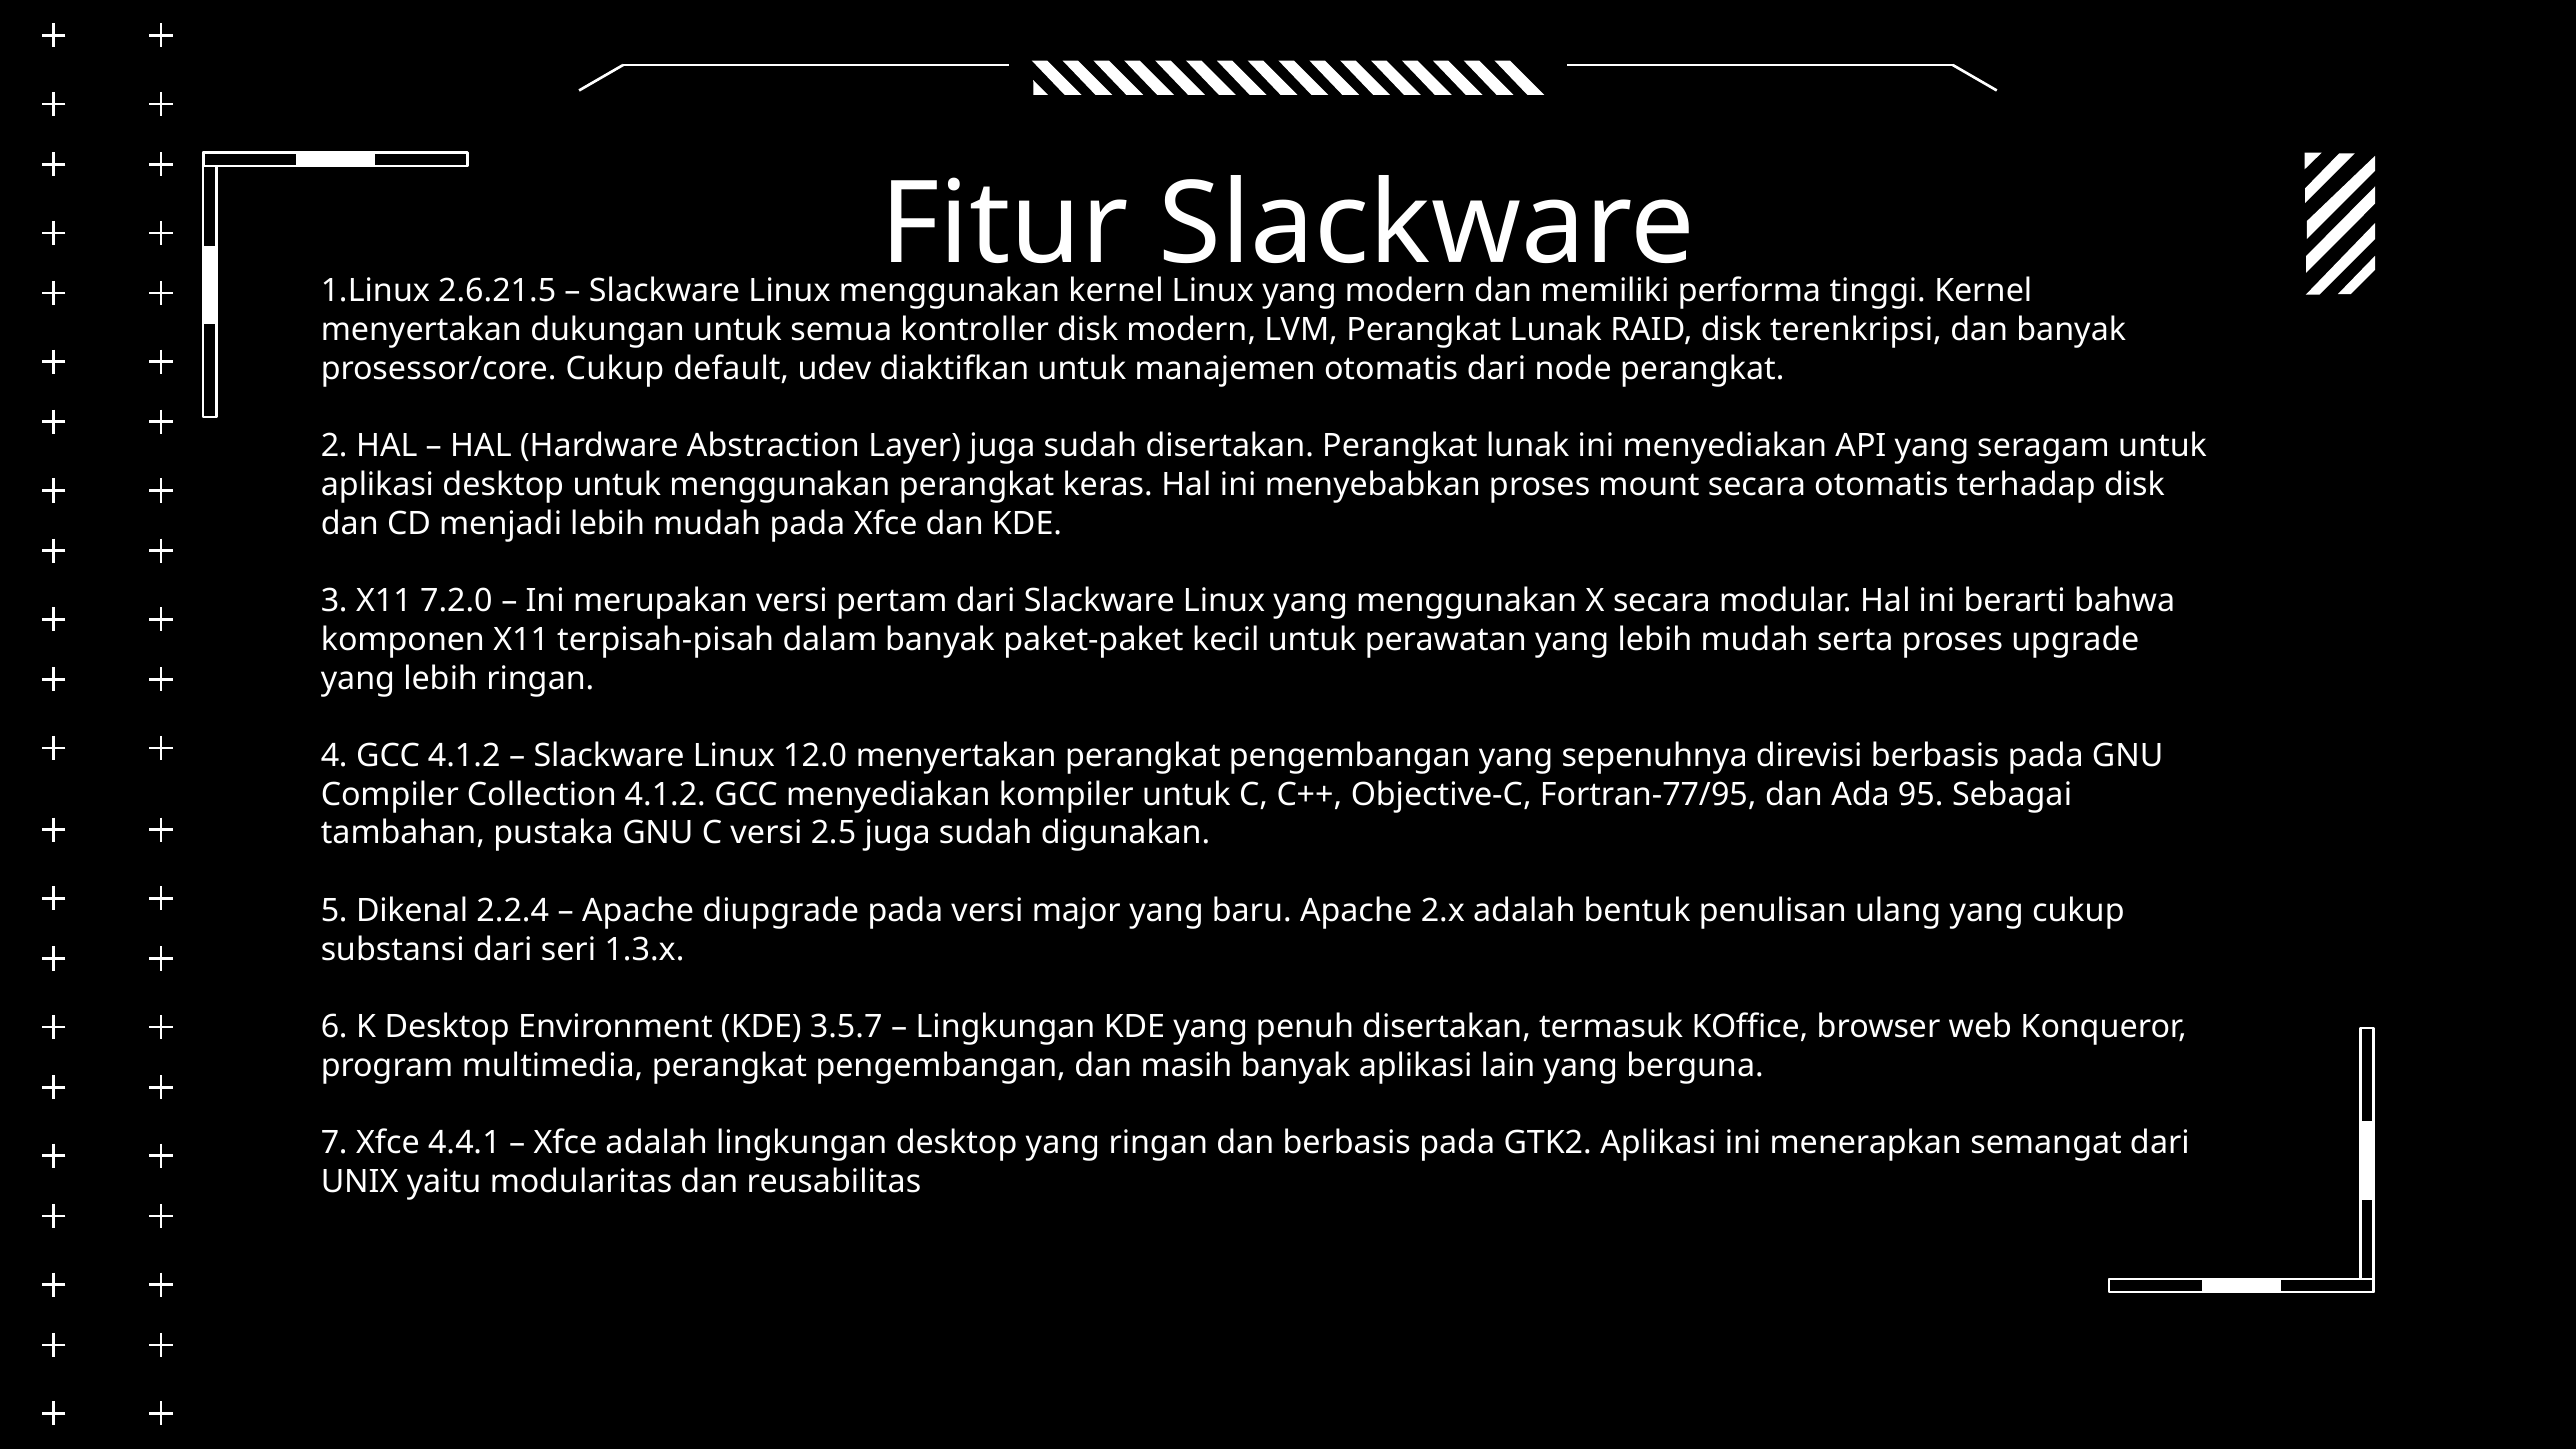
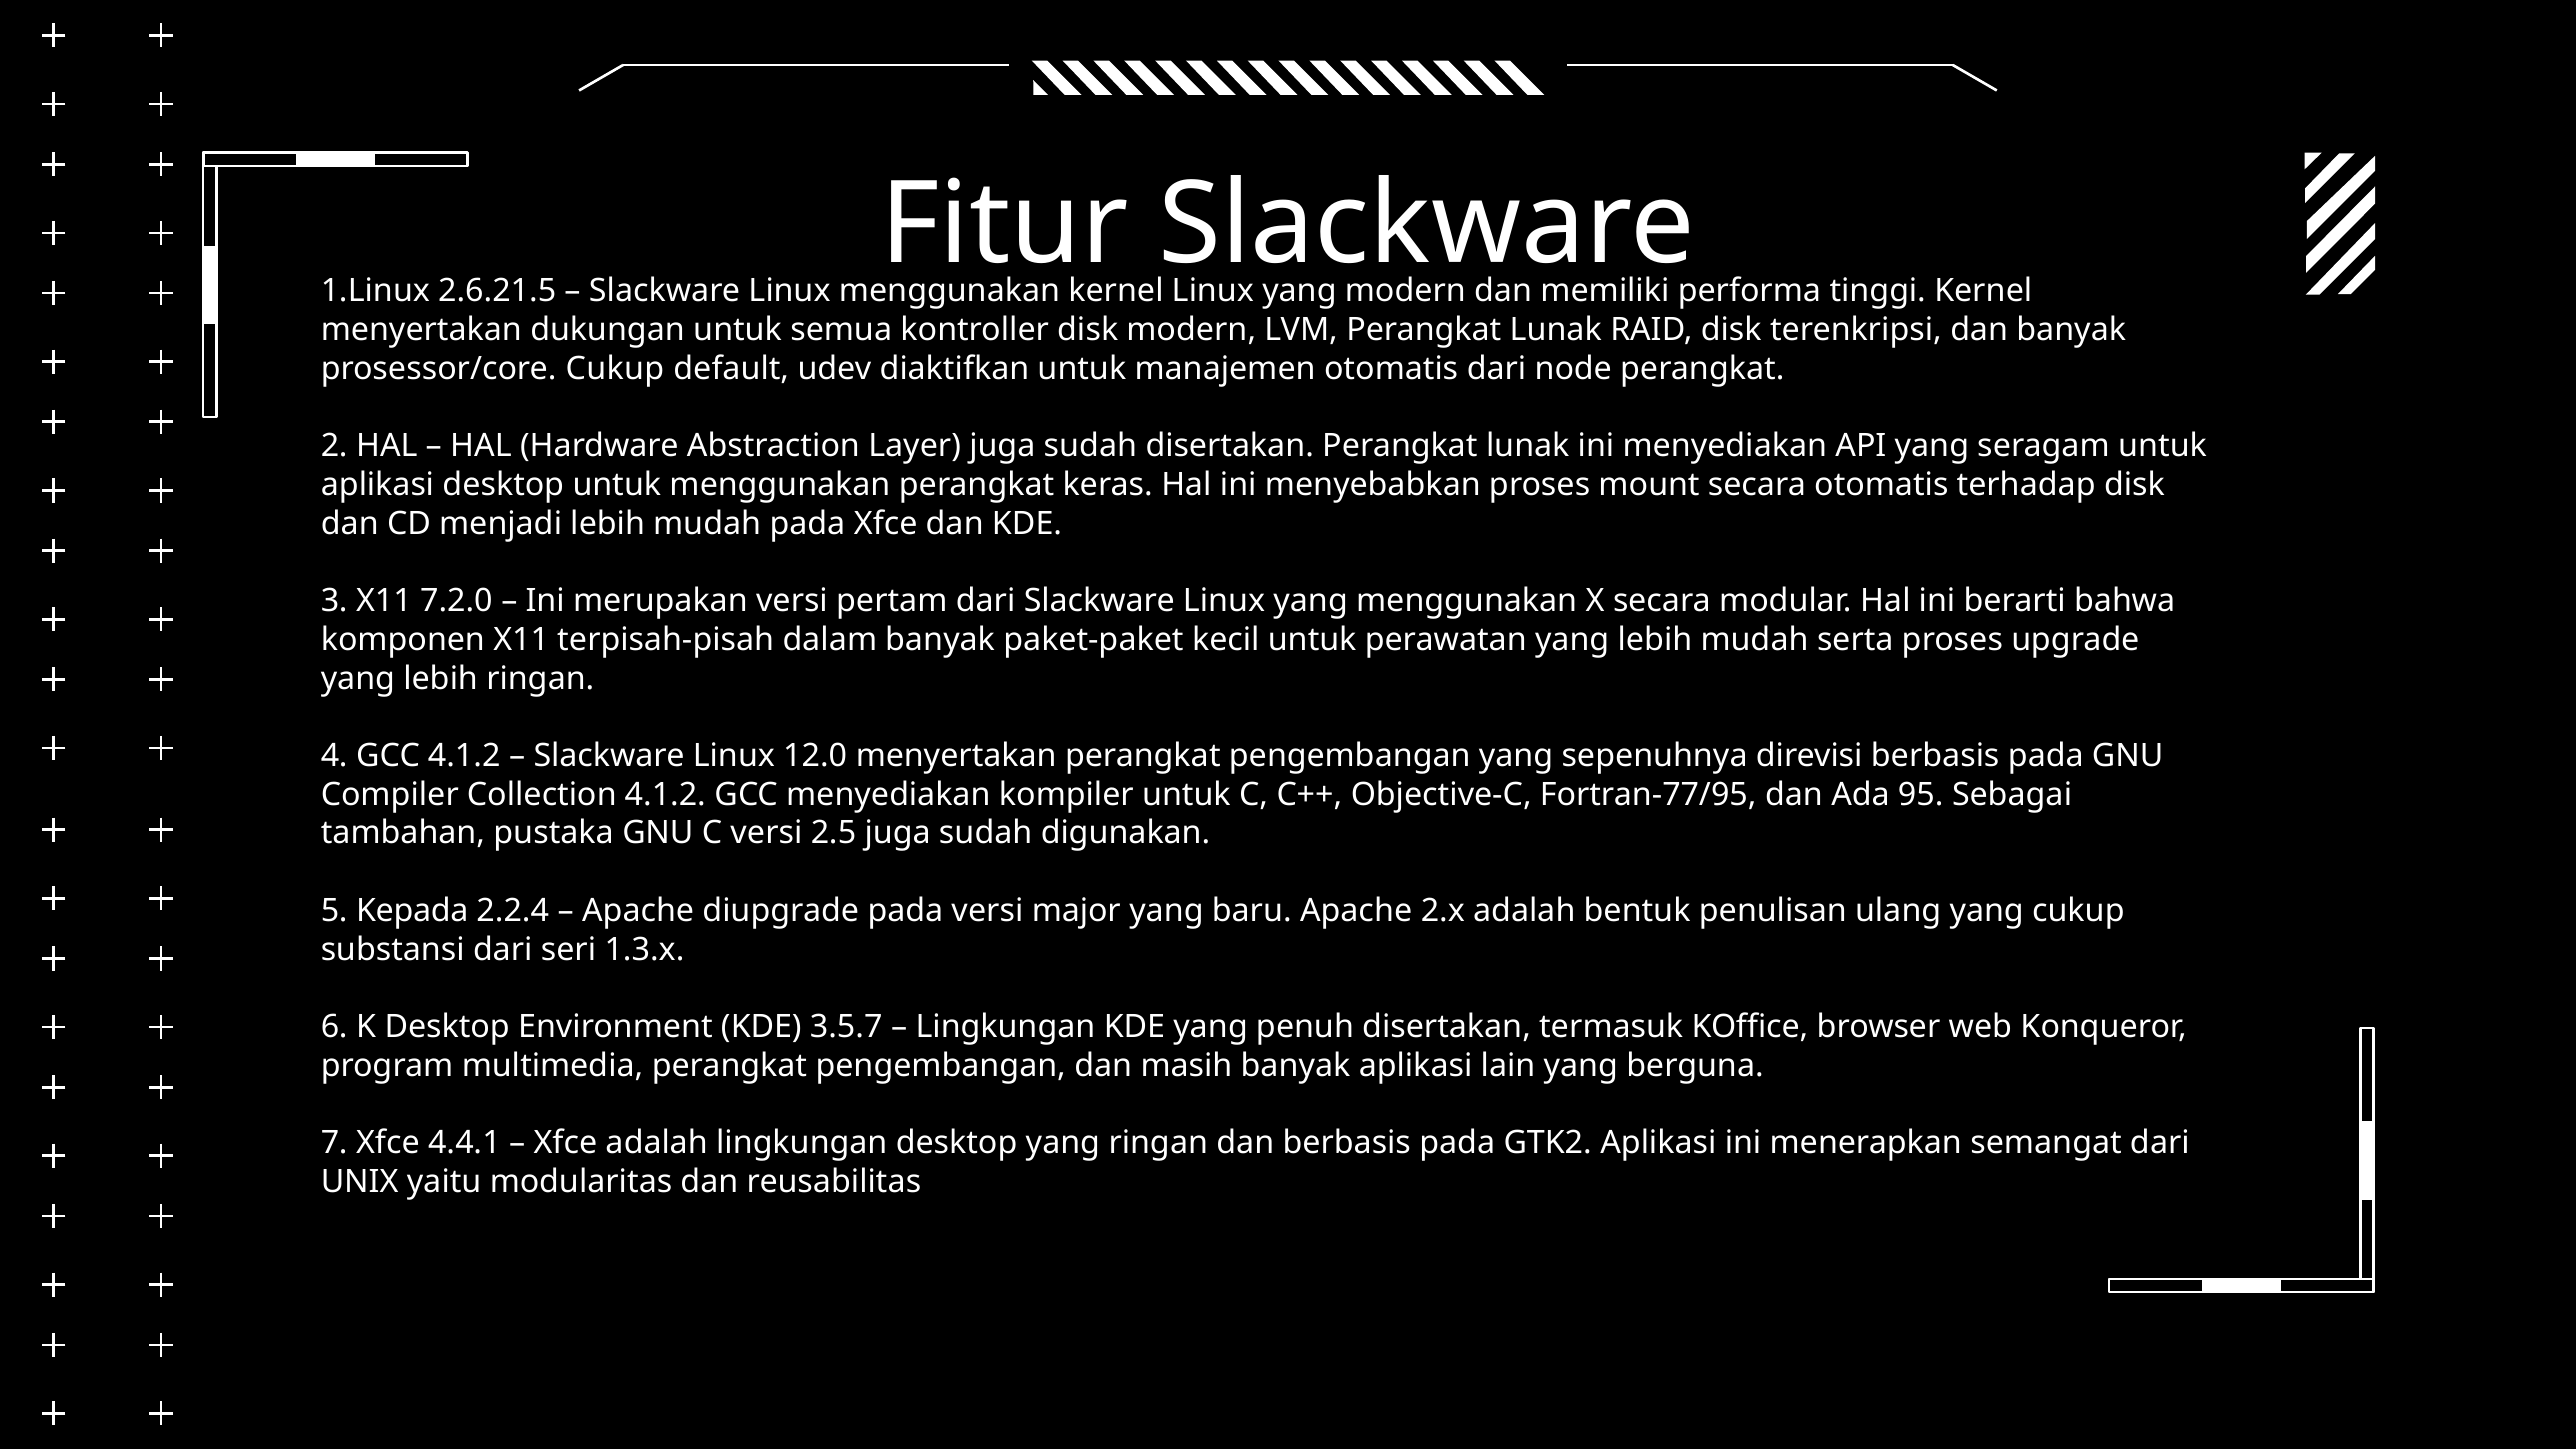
Dikenal: Dikenal -> Kepada (412, 911)
